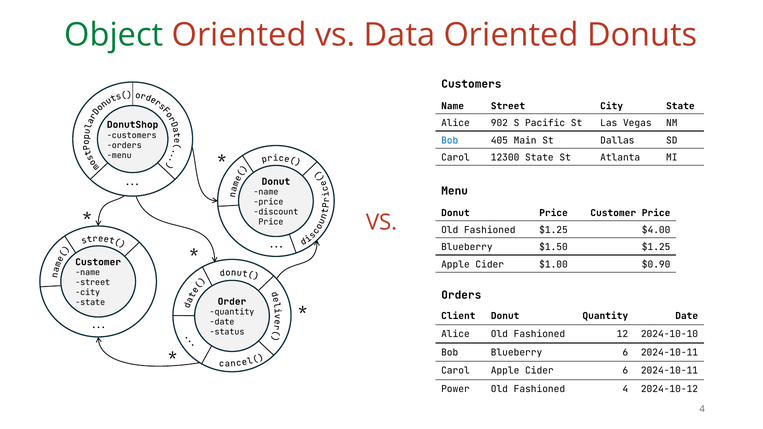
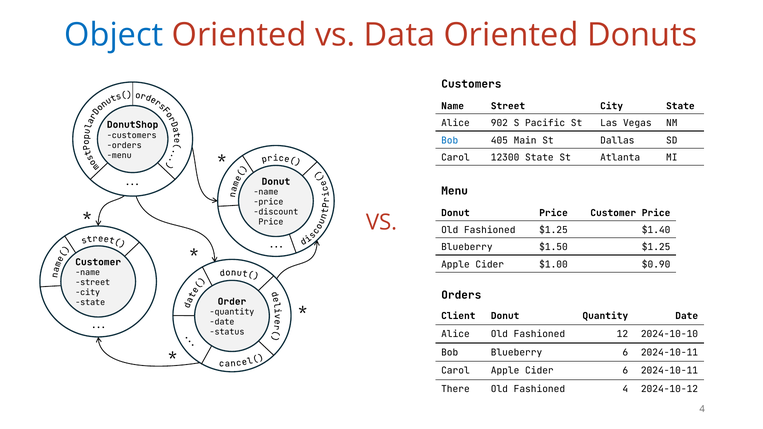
Object colour: green -> blue (114, 35)
$4.00: $4.00 -> $1.40 (656, 230)
Power: Power -> There (455, 389)
